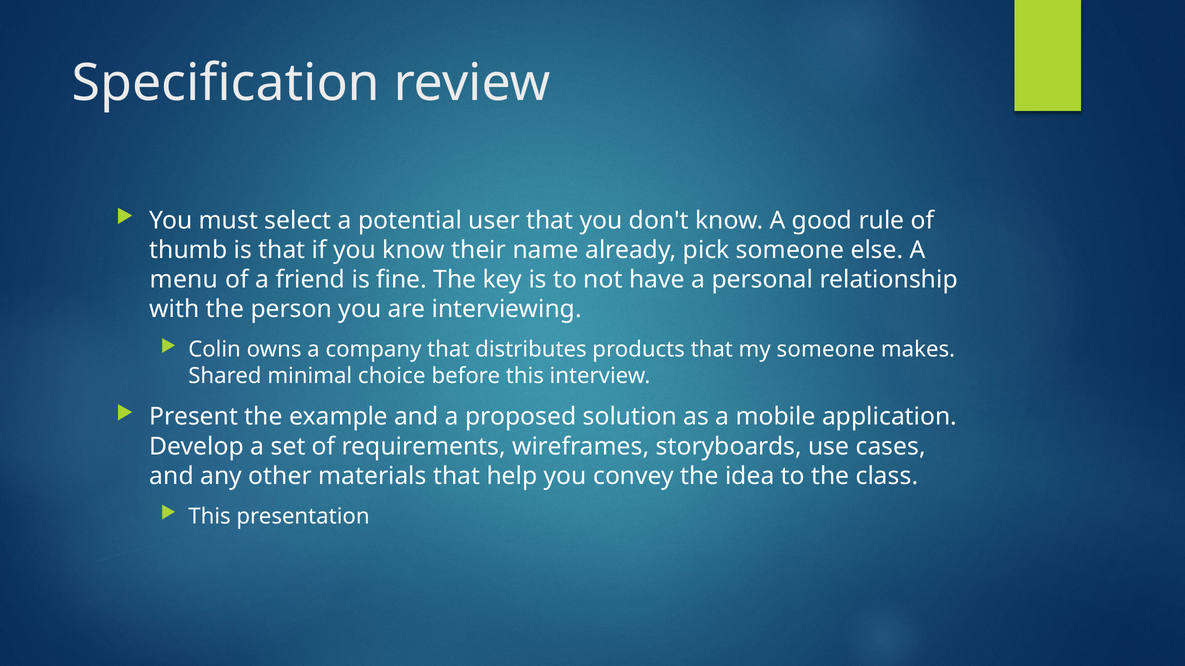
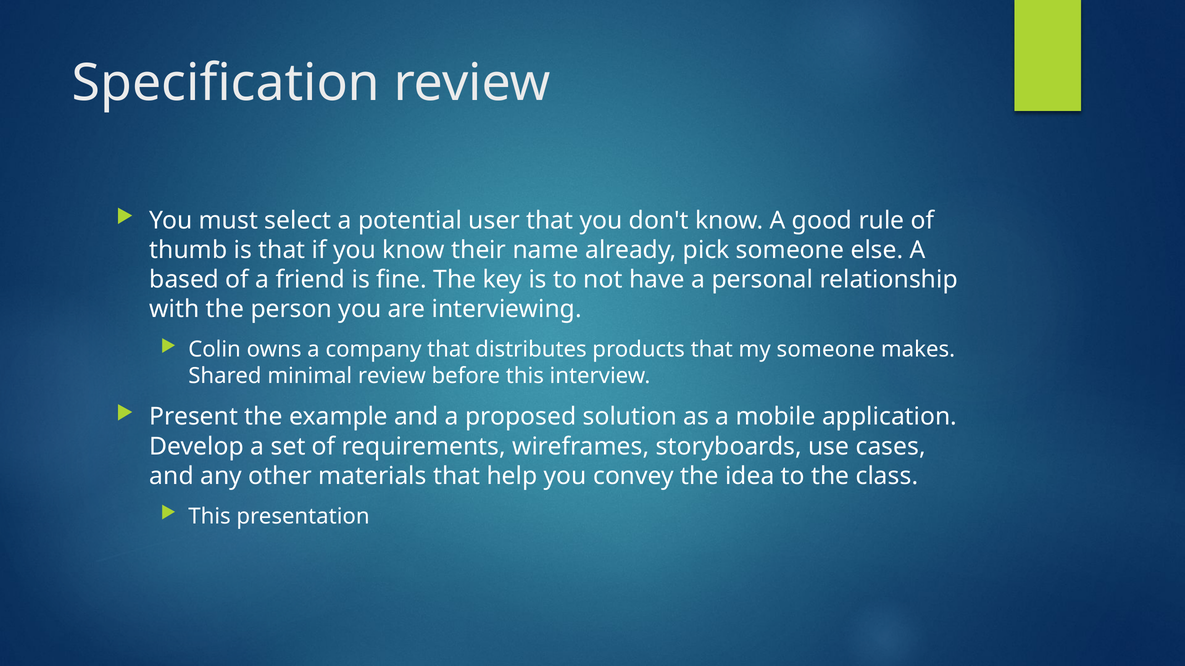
menu: menu -> based (184, 280)
minimal choice: choice -> review (392, 376)
